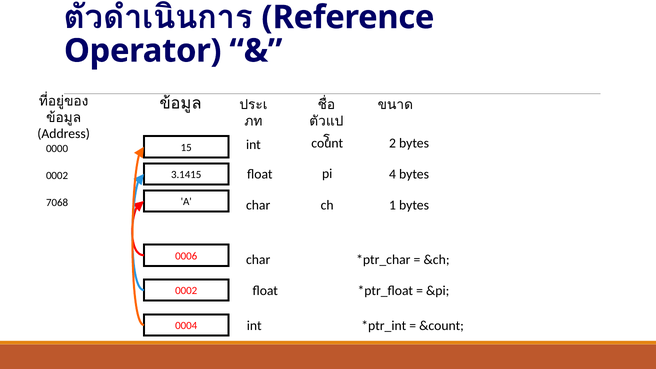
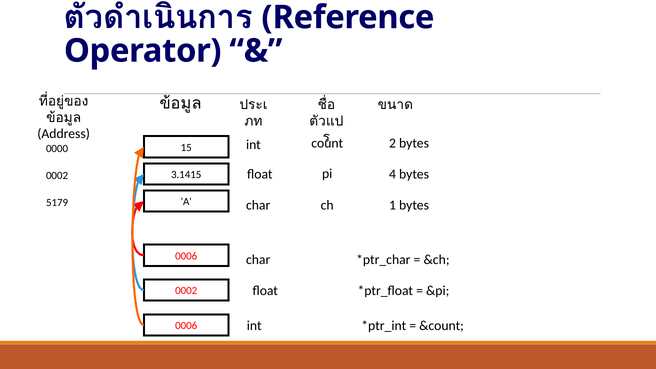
7068: 7068 -> 5179 (57, 203)
0004: 0004 -> 0006 (186, 326)
